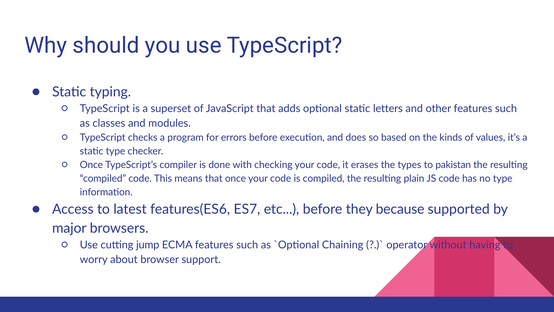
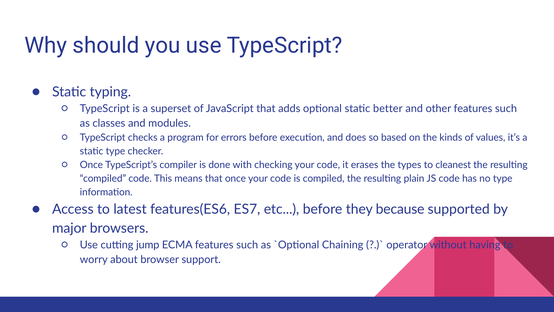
letters: letters -> better (388, 108)
pakistan: pakistan -> cleanest (453, 165)
